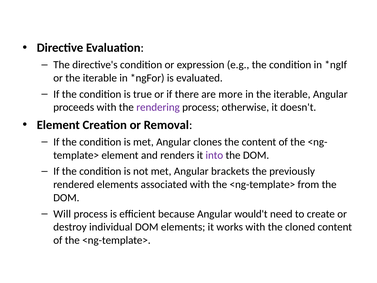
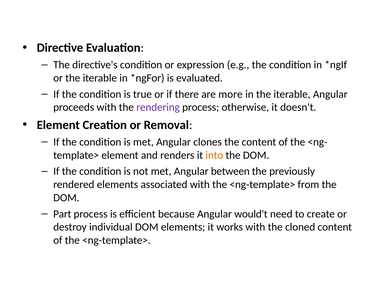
into colour: purple -> orange (214, 155)
brackets: brackets -> between (230, 171)
Will: Will -> Part (62, 214)
